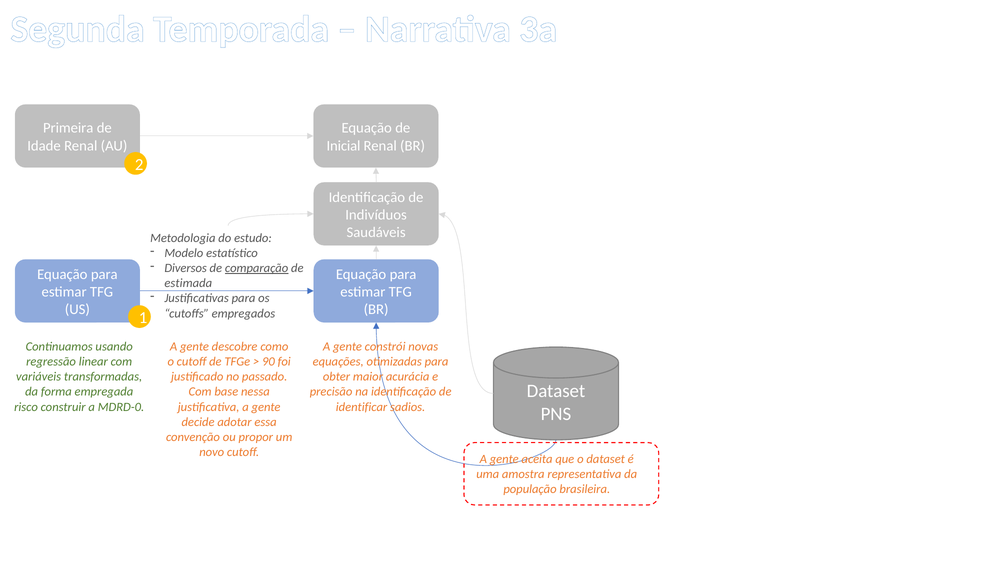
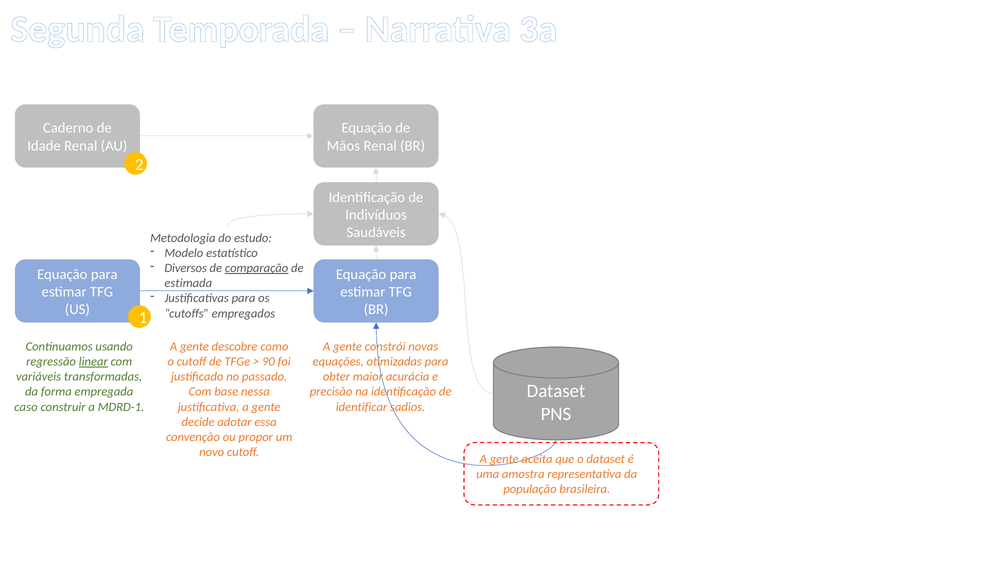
Primeira: Primeira -> Caderno (68, 128)
Inicial: Inicial -> Mãos (343, 146)
linear underline: none -> present (93, 362)
risco: risco -> caso (26, 407)
MDRD-0: MDRD-0 -> MDRD-1 (121, 407)
